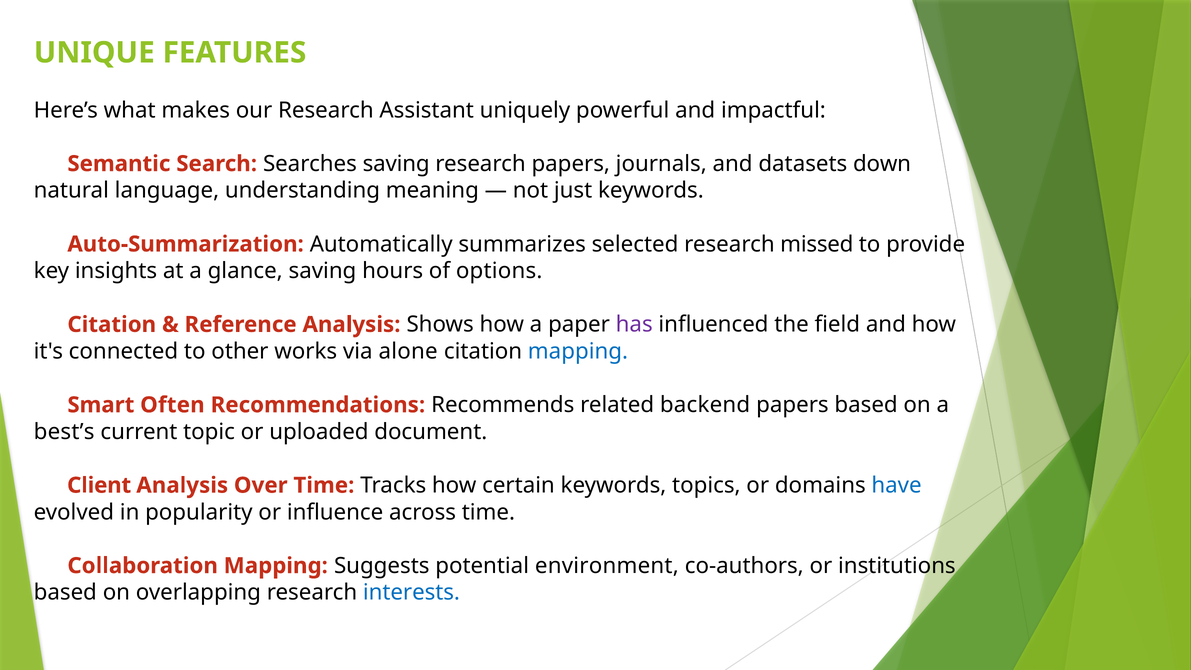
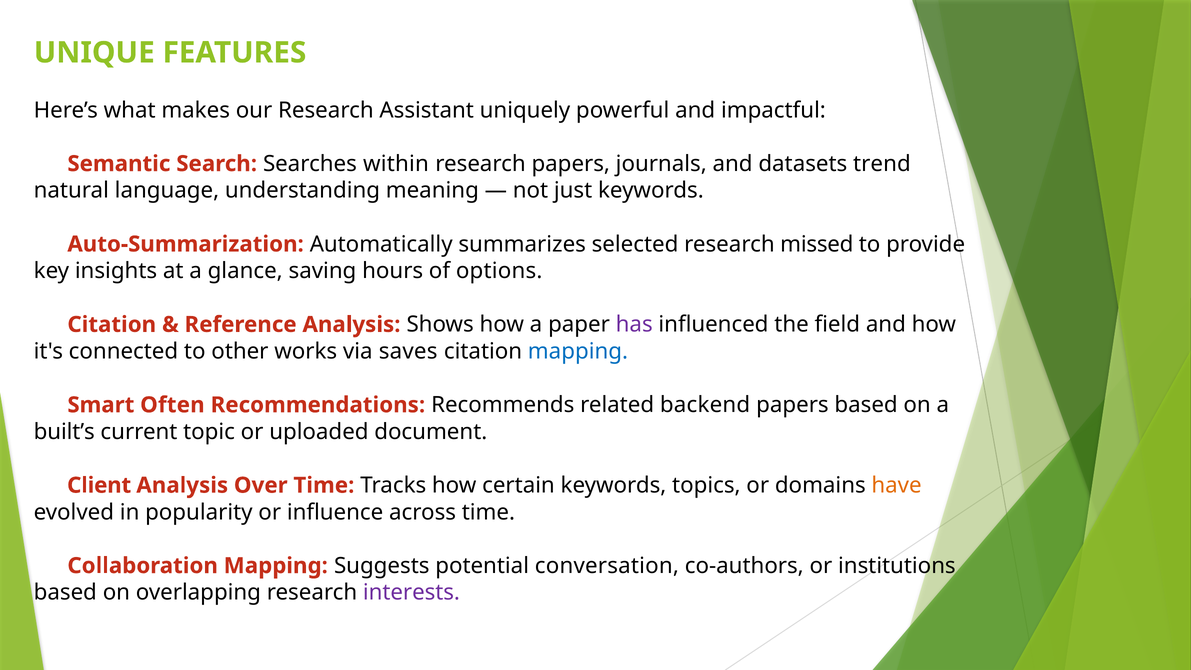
Searches saving: saving -> within (396, 164)
down: down -> trend (882, 164)
alone: alone -> saves (408, 351)
best’s: best’s -> built’s (64, 432)
have colour: blue -> orange (897, 485)
environment: environment -> conversation (607, 566)
interests colour: blue -> purple (411, 593)
